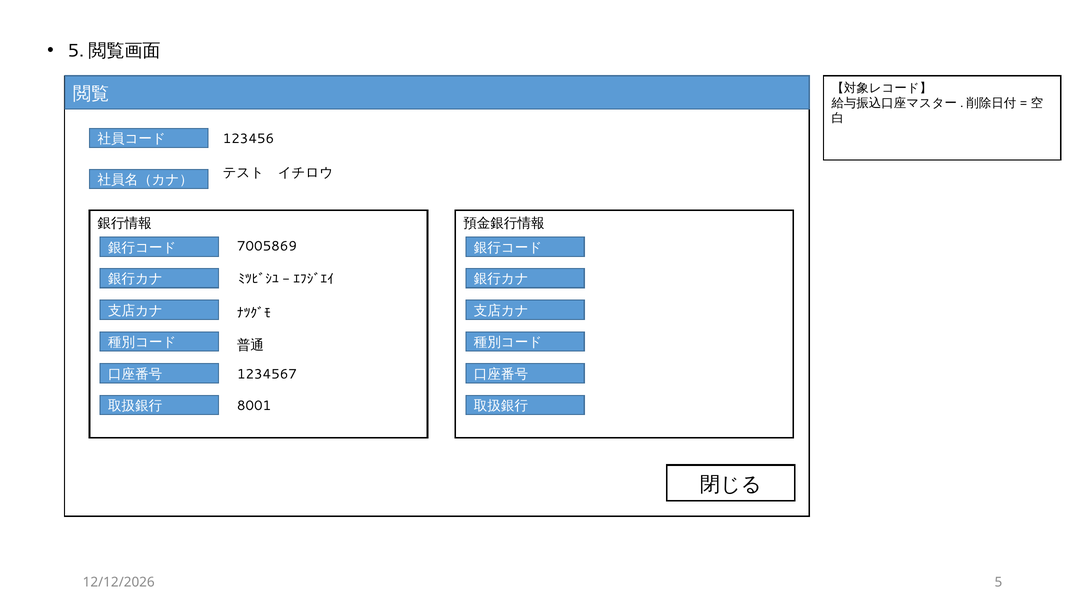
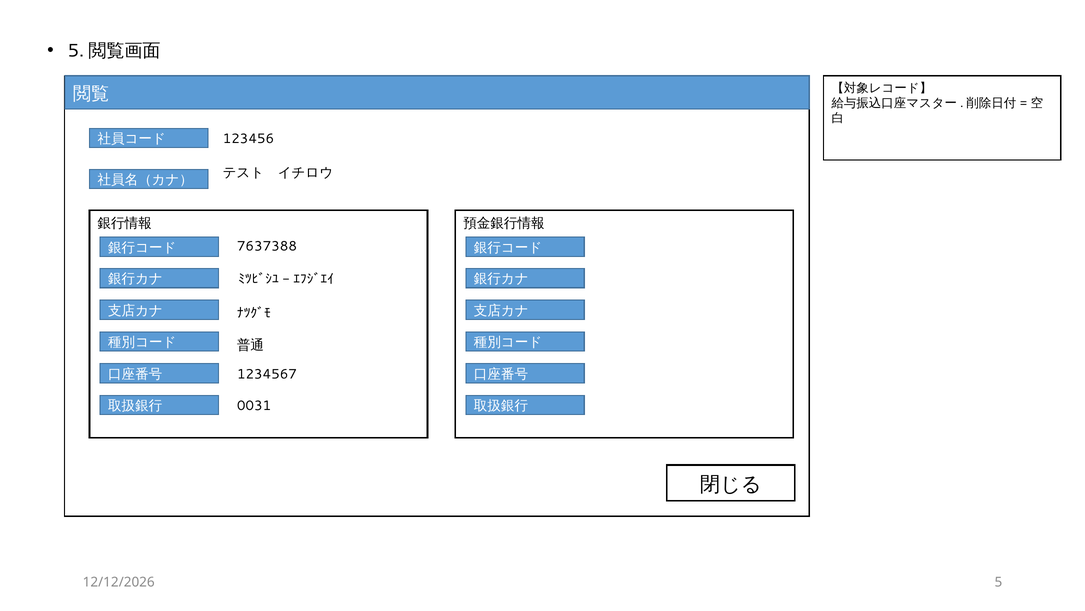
7005869: 7005869 -> 7637388 (267, 246)
8001: 8001 -> 0031 (254, 406)
